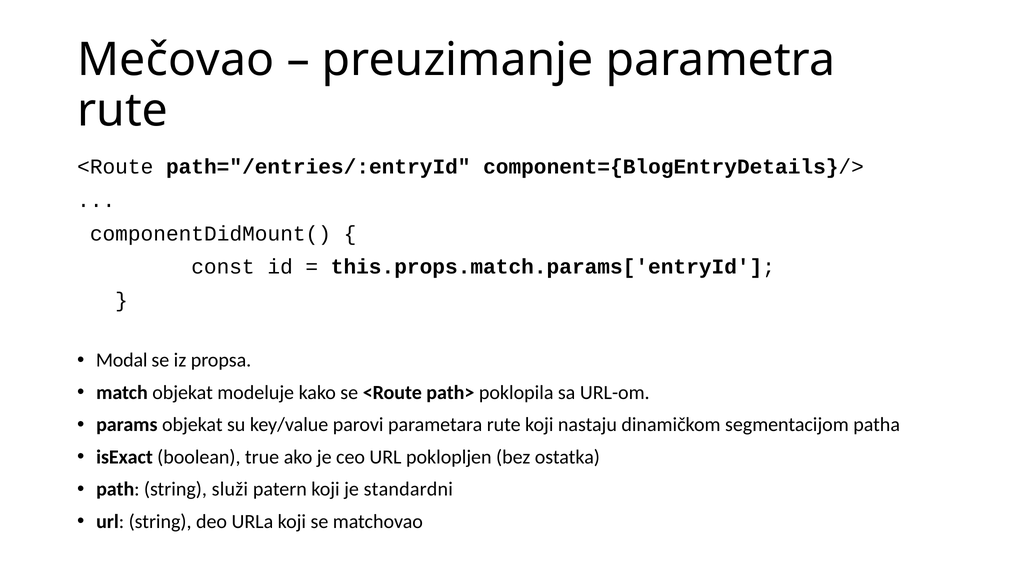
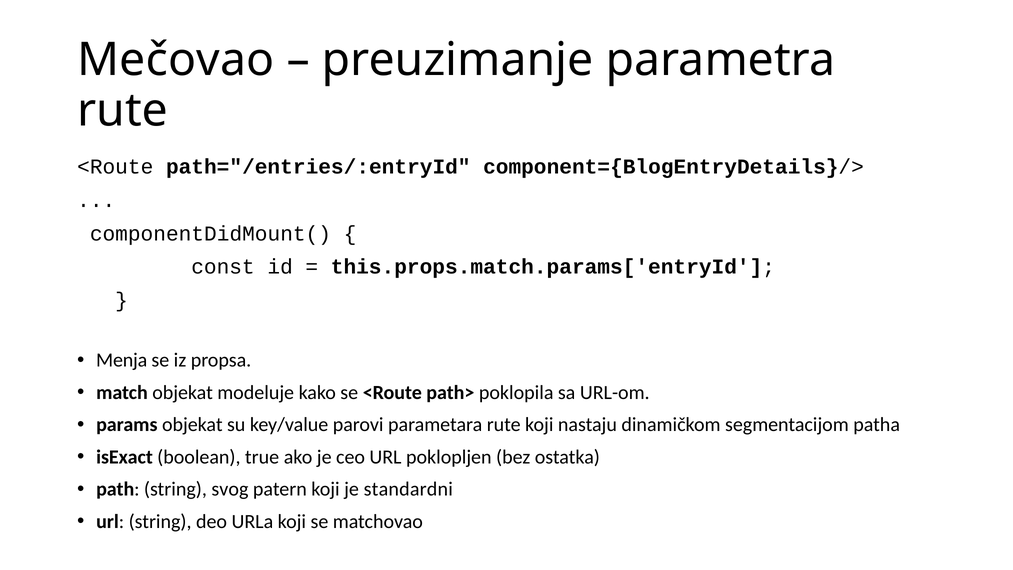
Modal: Modal -> Menja (122, 360)
služi: služi -> svog (230, 489)
